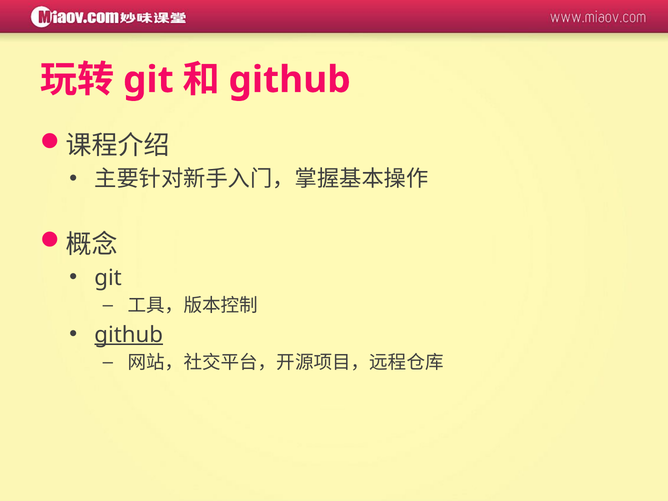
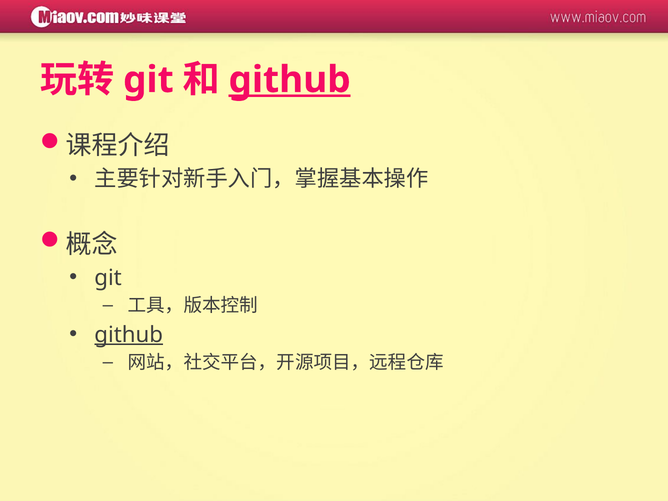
github underline: none -> present (290, 80)
